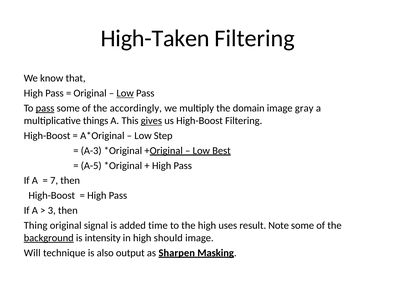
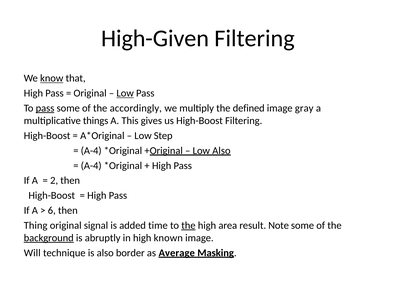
High-Taken: High-Taken -> High-Given (155, 38)
know underline: none -> present (52, 78)
domain: domain -> defined (249, 108)
gives underline: present -> none (151, 121)
A-3: A-3 -> A-4 (91, 151)
Low Best: Best -> Also (221, 151)
A-5: A-5 -> A-4 (91, 166)
7: 7 -> 2 (54, 181)
3: 3 -> 6 (52, 210)
the underline: none -> present (188, 225)
uses: uses -> area (228, 225)
intensity: intensity -> abruptly (103, 238)
should: should -> known (168, 238)
output: output -> border (130, 253)
Sharpen: Sharpen -> Average (177, 253)
